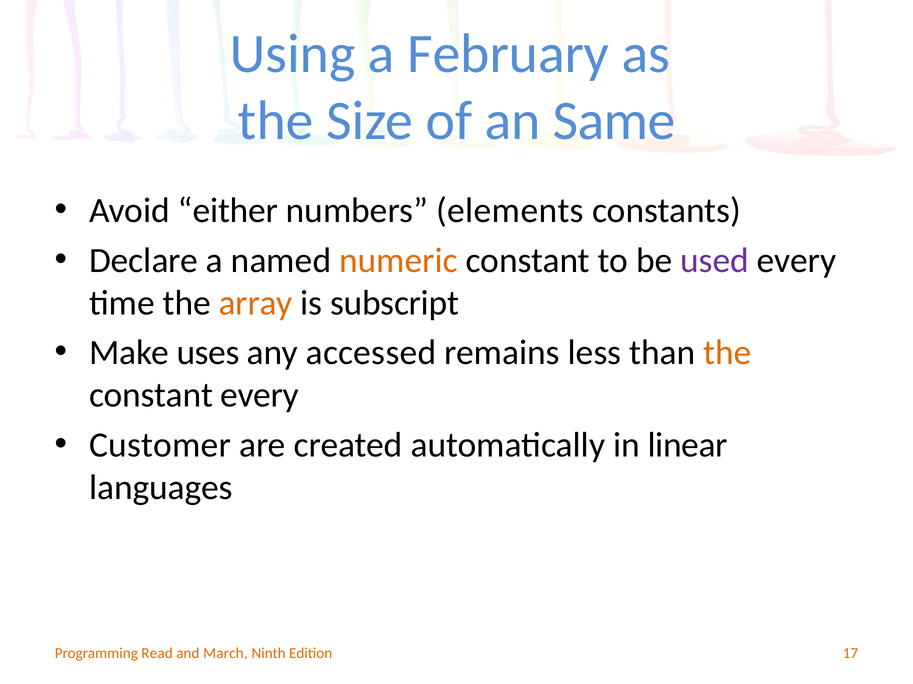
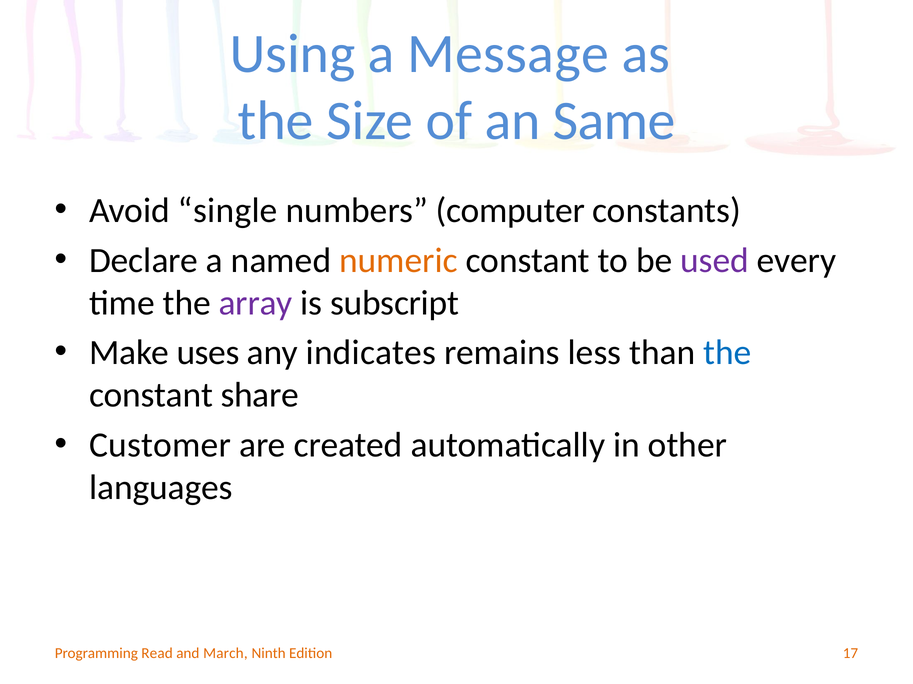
February: February -> Message (508, 54)
either: either -> single (228, 211)
elements: elements -> computer (510, 211)
array colour: orange -> purple (256, 303)
accessed: accessed -> indicates (371, 353)
the colour: orange -> blue (727, 353)
constant every: every -> share (260, 396)
linear: linear -> other (687, 445)
